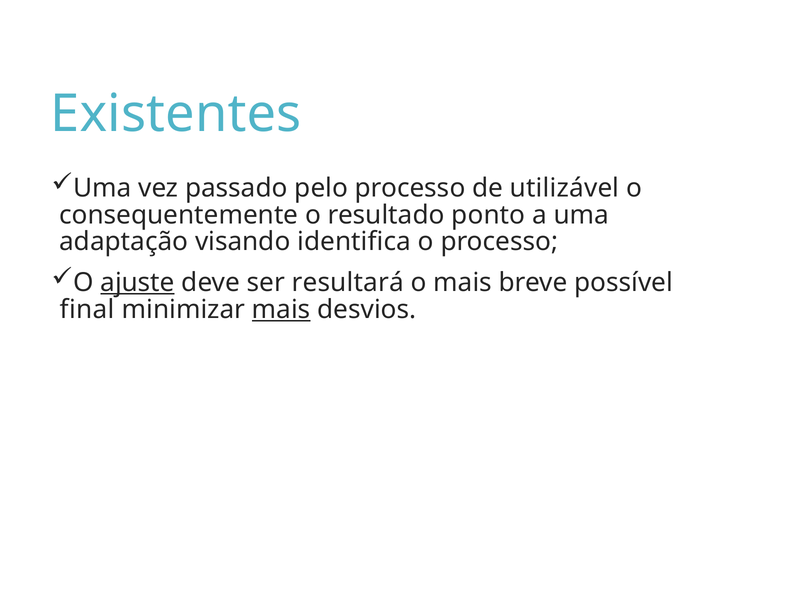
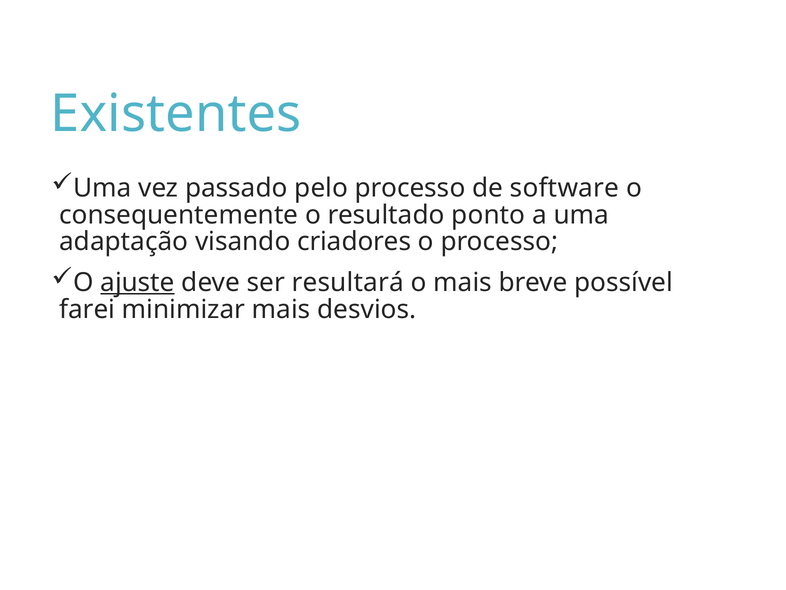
utilizável: utilizável -> software (565, 188)
identifica: identifica -> criadores (354, 241)
final: final -> farei (87, 309)
mais underline: present -> none (281, 309)
